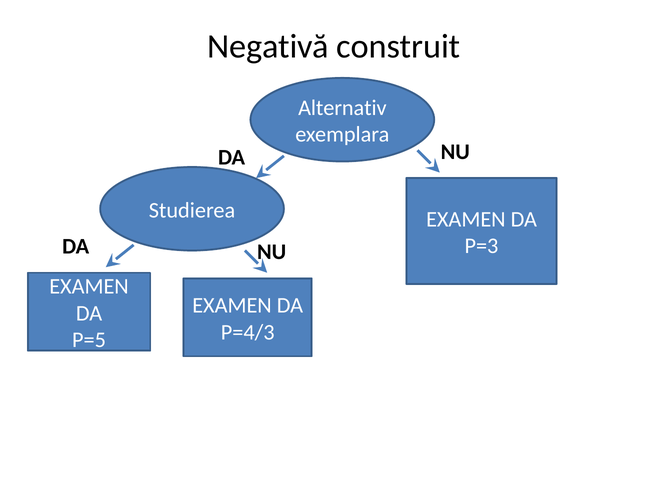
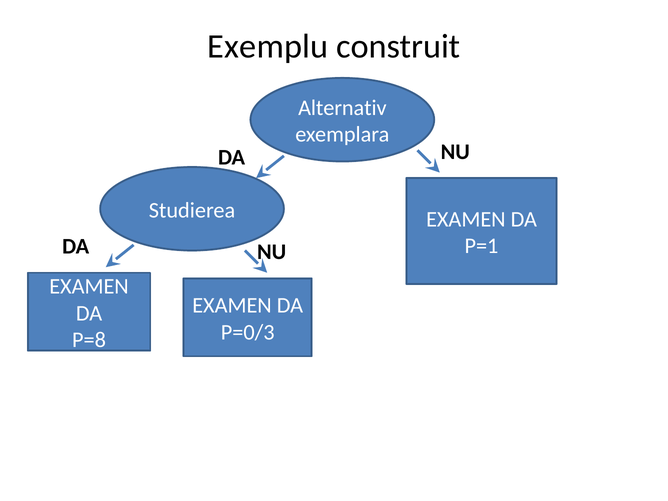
Negativă: Negativă -> Exemplu (268, 46)
P=3: P=3 -> P=1 (481, 246)
P=4/3: P=4/3 -> P=0/3 (248, 332)
P=5: P=5 -> P=8 (89, 340)
